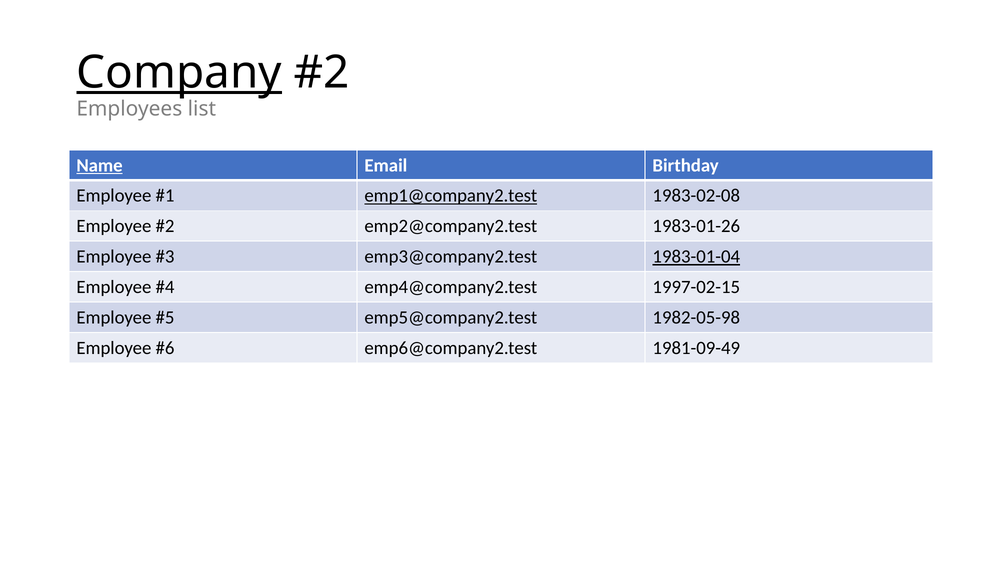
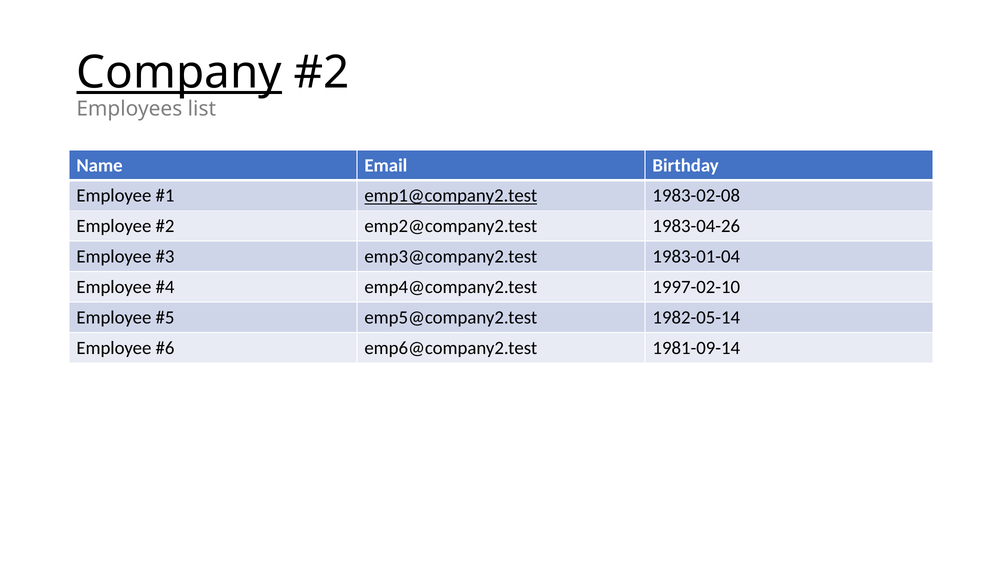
Name underline: present -> none (100, 165)
1983-01-26: 1983-01-26 -> 1983-04-26 (696, 226)
1983-01-04 underline: present -> none (696, 257)
1997-02-15: 1997-02-15 -> 1997-02-10 (696, 287)
1982-05-98: 1982-05-98 -> 1982-05-14 (696, 318)
1981-09-49: 1981-09-49 -> 1981-09-14 (696, 348)
